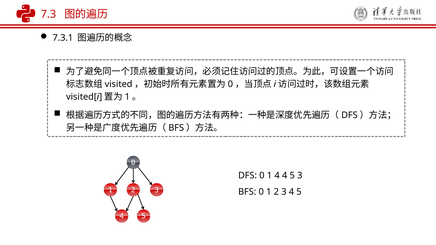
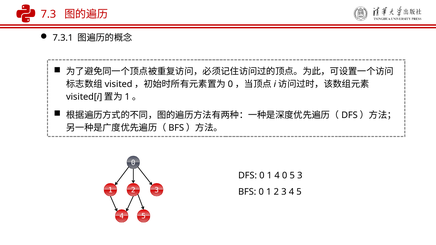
4 4: 4 -> 0 (285, 176)
